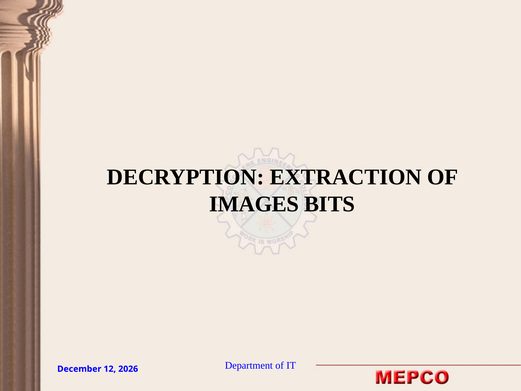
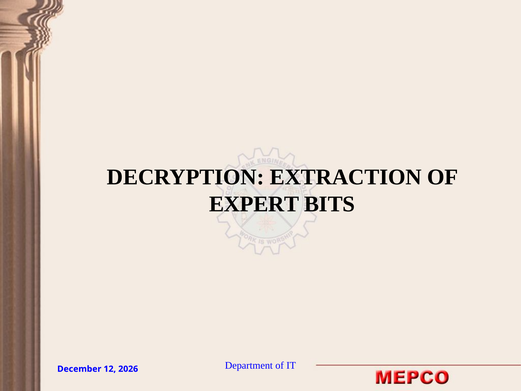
IMAGES: IMAGES -> EXPERT (254, 204)
